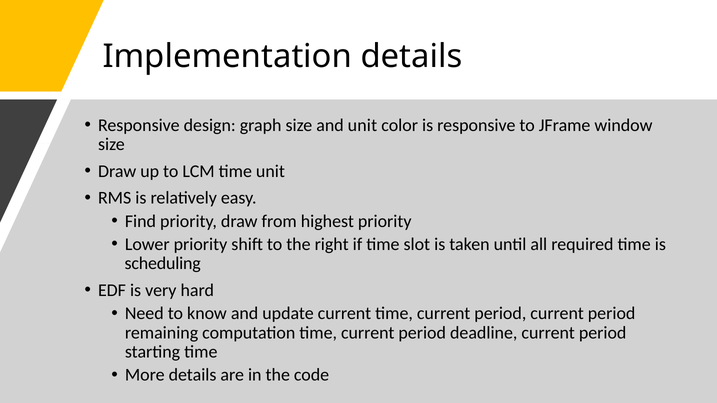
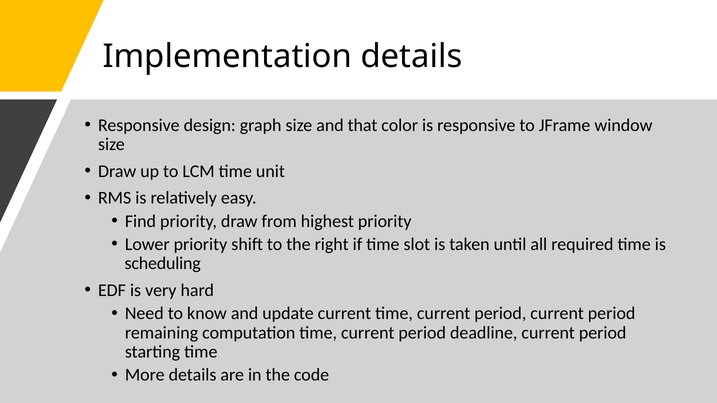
and unit: unit -> that (363, 125)
